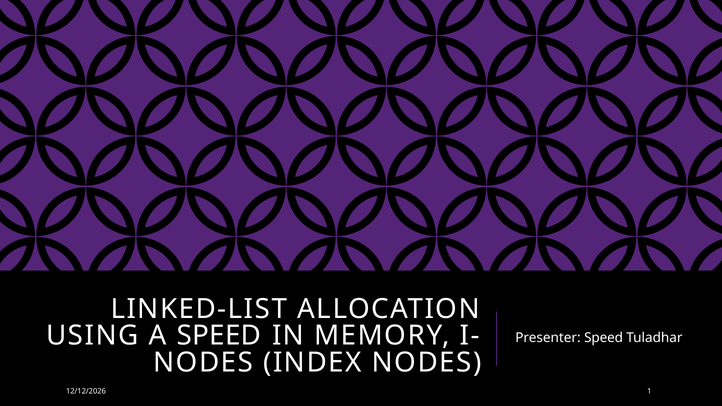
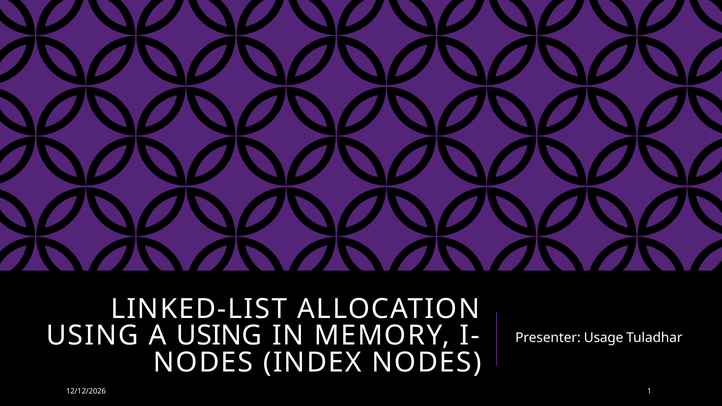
A SPEED: SPEED -> USING (219, 336)
Presenter Speed: Speed -> Usage (604, 338)
